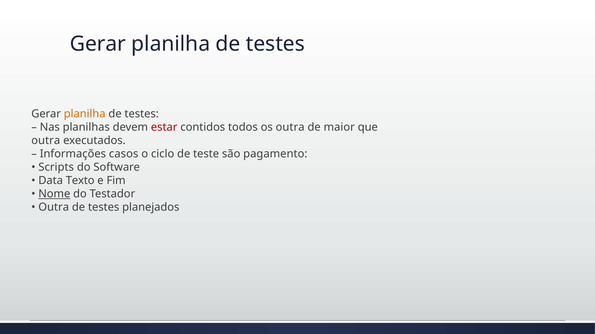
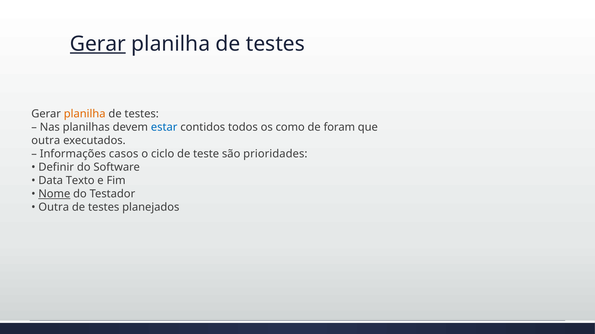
Gerar underline: none -> present (98, 44)
estar colour: red -> blue (164, 127)
os outra: outra -> como (290, 127)
maior: maior -> foram (339, 127)
pagamento: pagamento -> prioridades (275, 154)
Scripts: Scripts -> Definir (56, 167)
